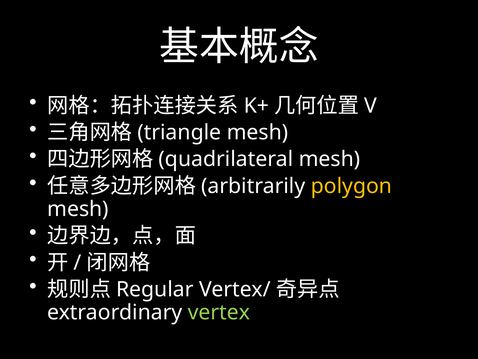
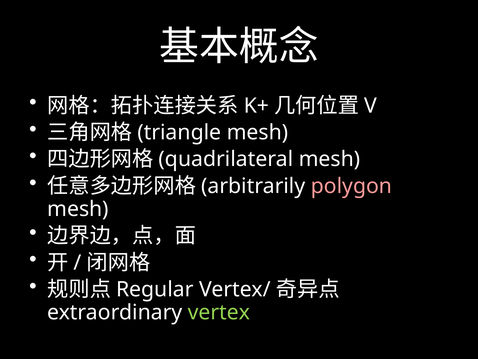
polygon colour: yellow -> pink (351, 186)
